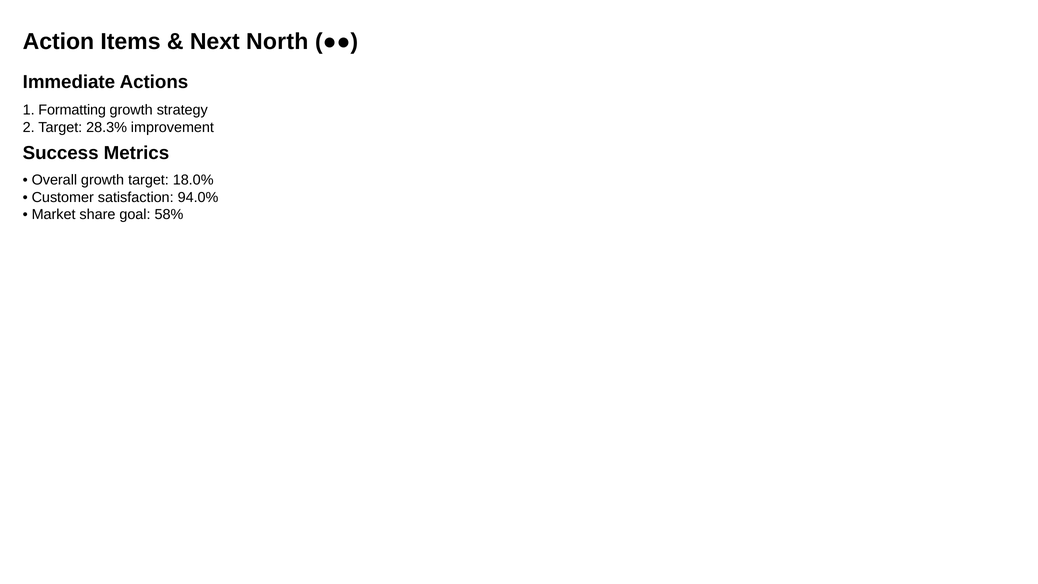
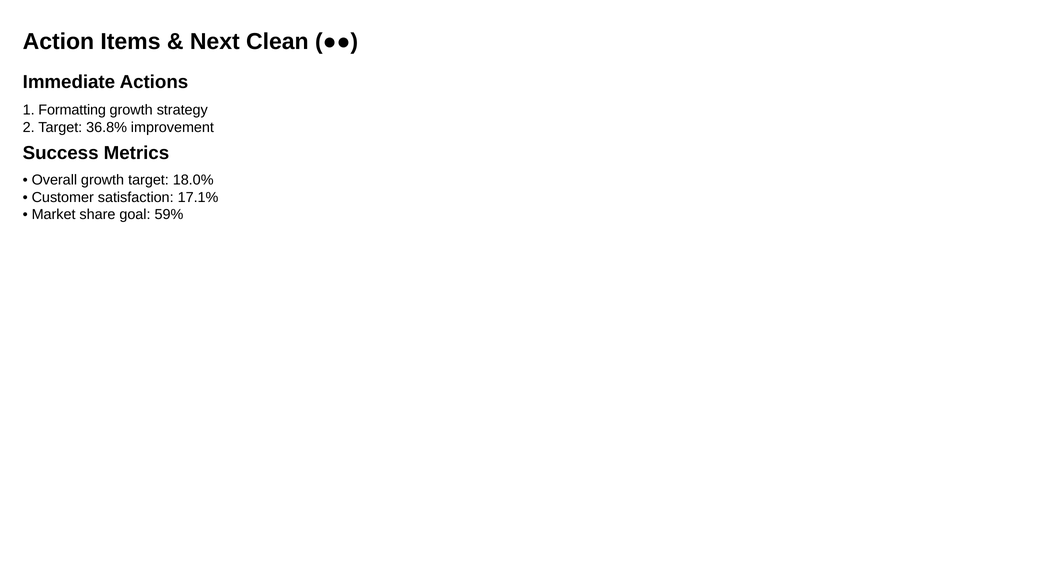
North: North -> Clean (277, 41)
28.3%: 28.3% -> 36.8% (107, 128)
94.0%: 94.0% -> 17.1% (198, 197)
58%: 58% -> 59% (169, 215)
